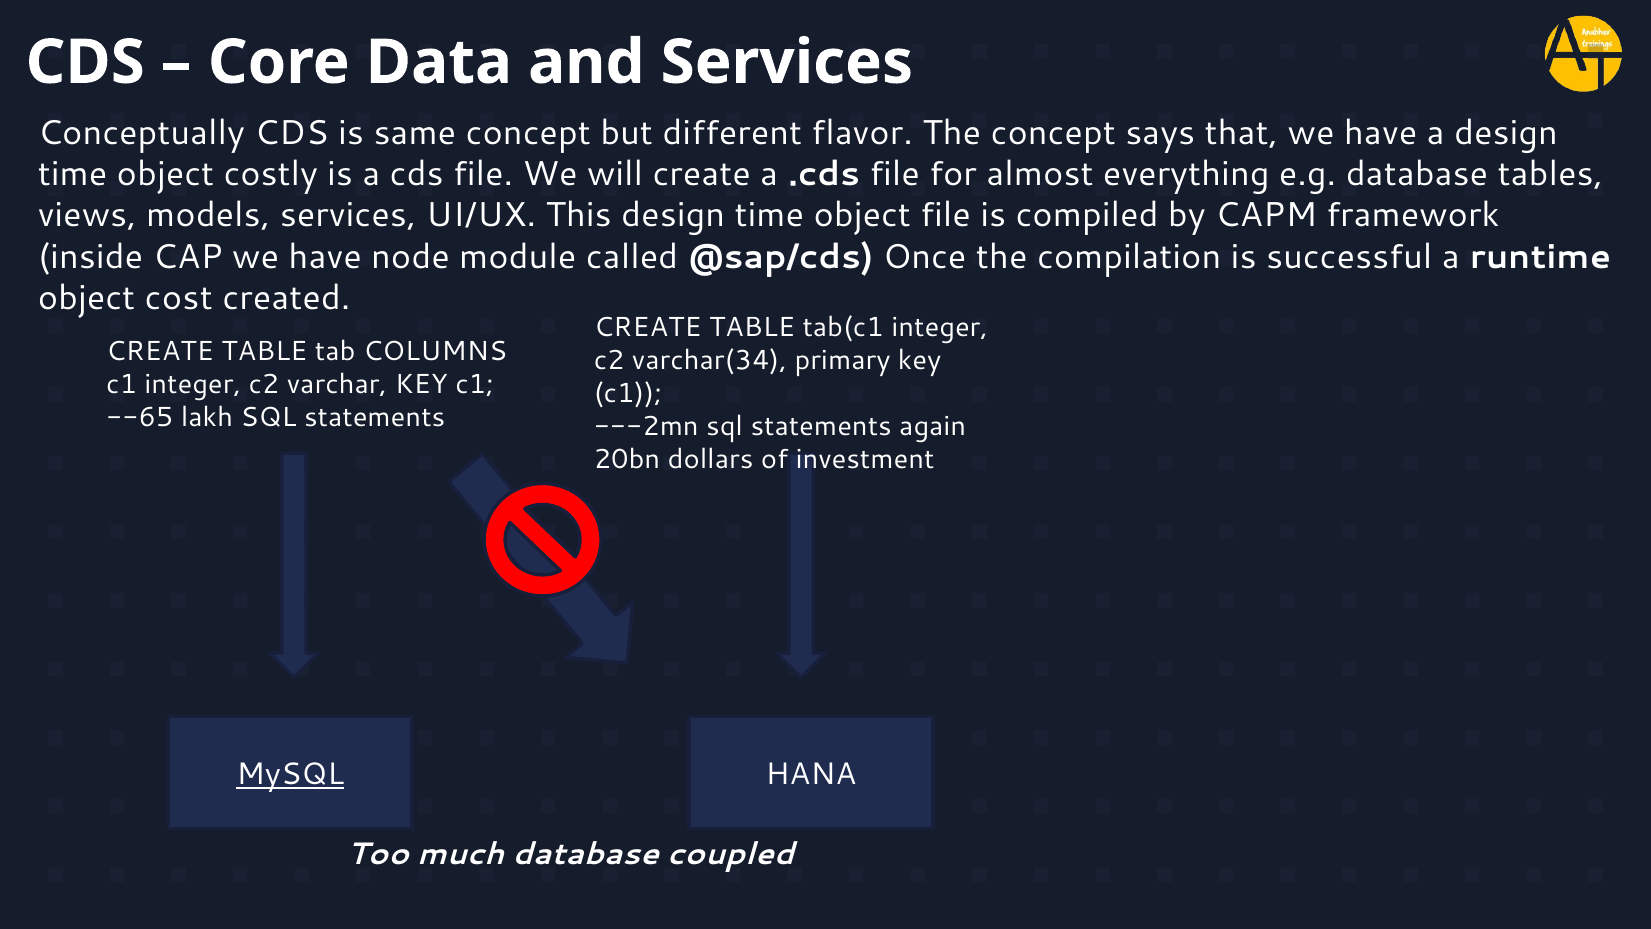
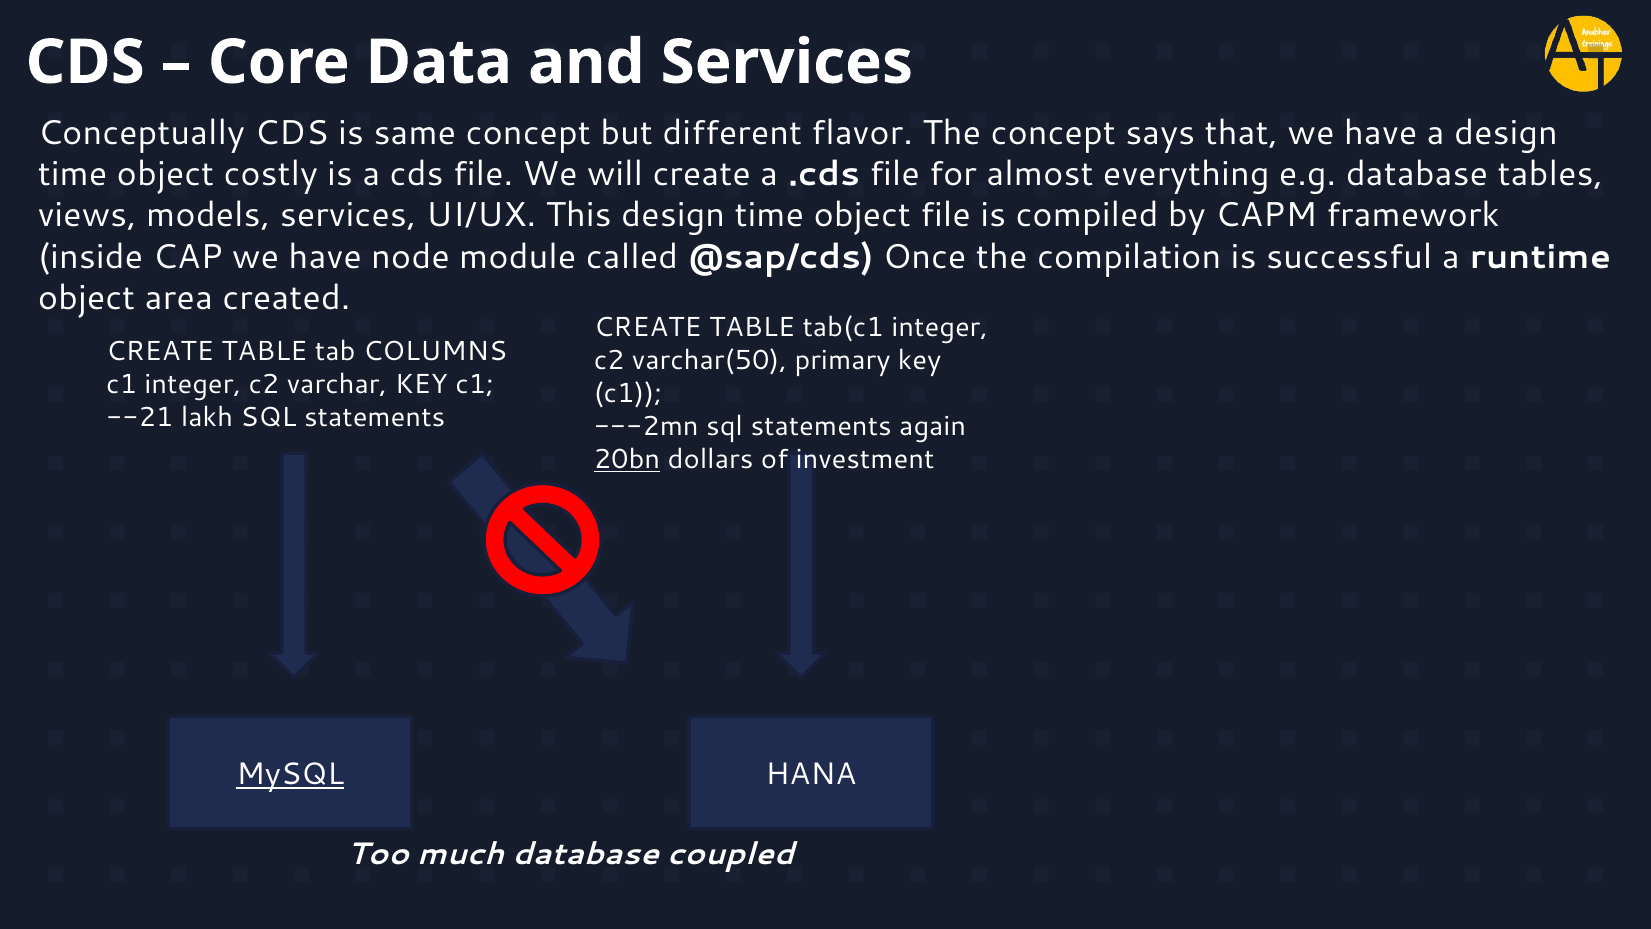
cost: cost -> area (179, 298)
varchar(34: varchar(34 -> varchar(50 (710, 360)
--65: --65 -> --21 (140, 417)
20bn underline: none -> present (627, 460)
